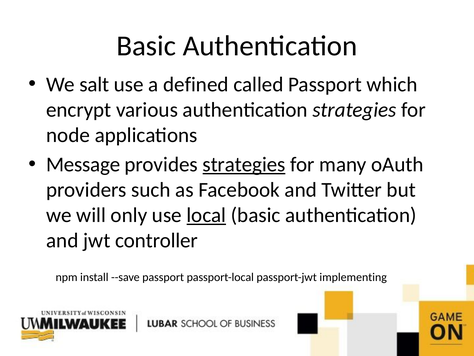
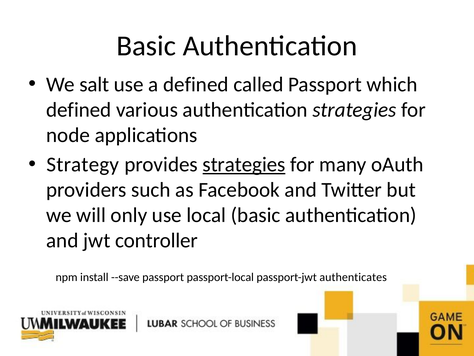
encrypt: encrypt -> defined (79, 110)
Message: Message -> Strategy (83, 164)
local underline: present -> none (206, 215)
implementing: implementing -> authenticates (353, 277)
